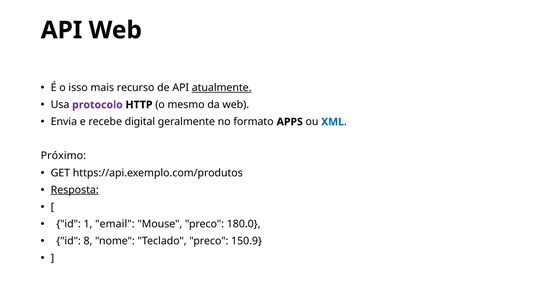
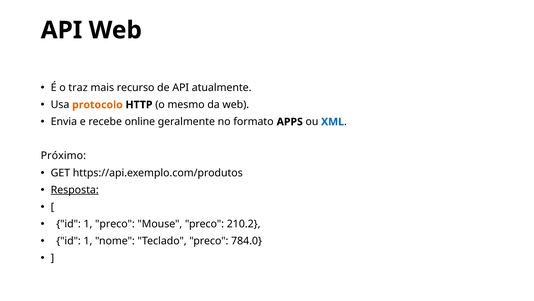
isso: isso -> traz (78, 88)
atualmente underline: present -> none (222, 88)
protocolo colour: purple -> orange (97, 105)
digital: digital -> online (140, 122)
1 email: email -> preco (115, 223)
180.0: 180.0 -> 210.2 (244, 223)
8: 8 -> 1 (88, 240)
150.9: 150.9 -> 784.0 (247, 240)
